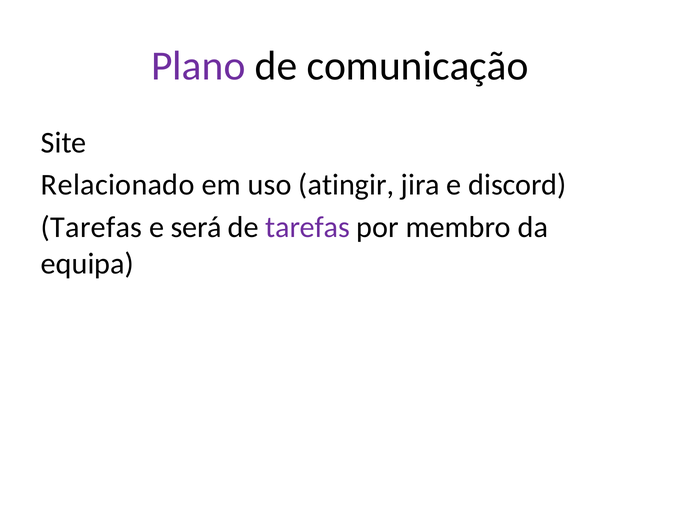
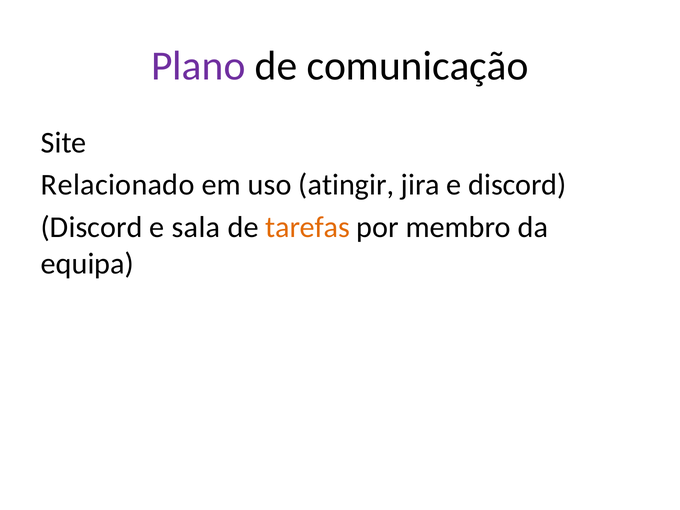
Tarefas: Tarefas -> Discord (92, 227)
será: será -> sala (196, 227)
tarefas colour: purple -> orange (308, 227)
